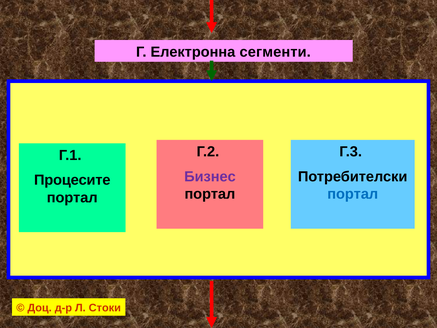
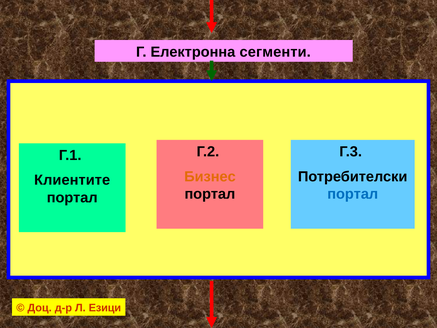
Бизнес colour: purple -> orange (210, 176)
Процесите: Процесите -> Клиентите (72, 180)
Стоки: Стоки -> Езици (105, 308)
